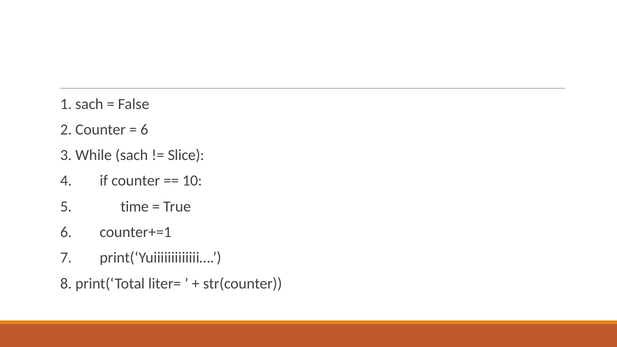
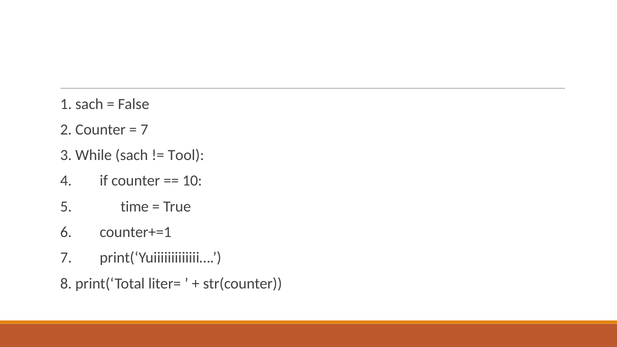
6: 6 -> 7 (144, 130)
Slice: Slice -> Tool (186, 155)
